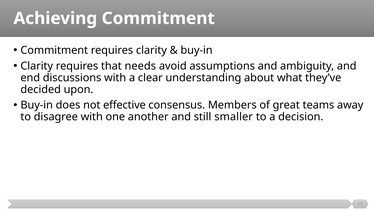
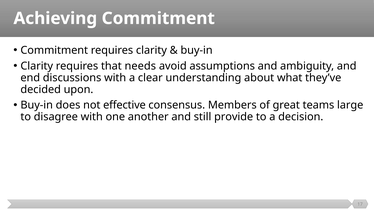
away: away -> large (350, 105)
smaller: smaller -> provide (234, 117)
